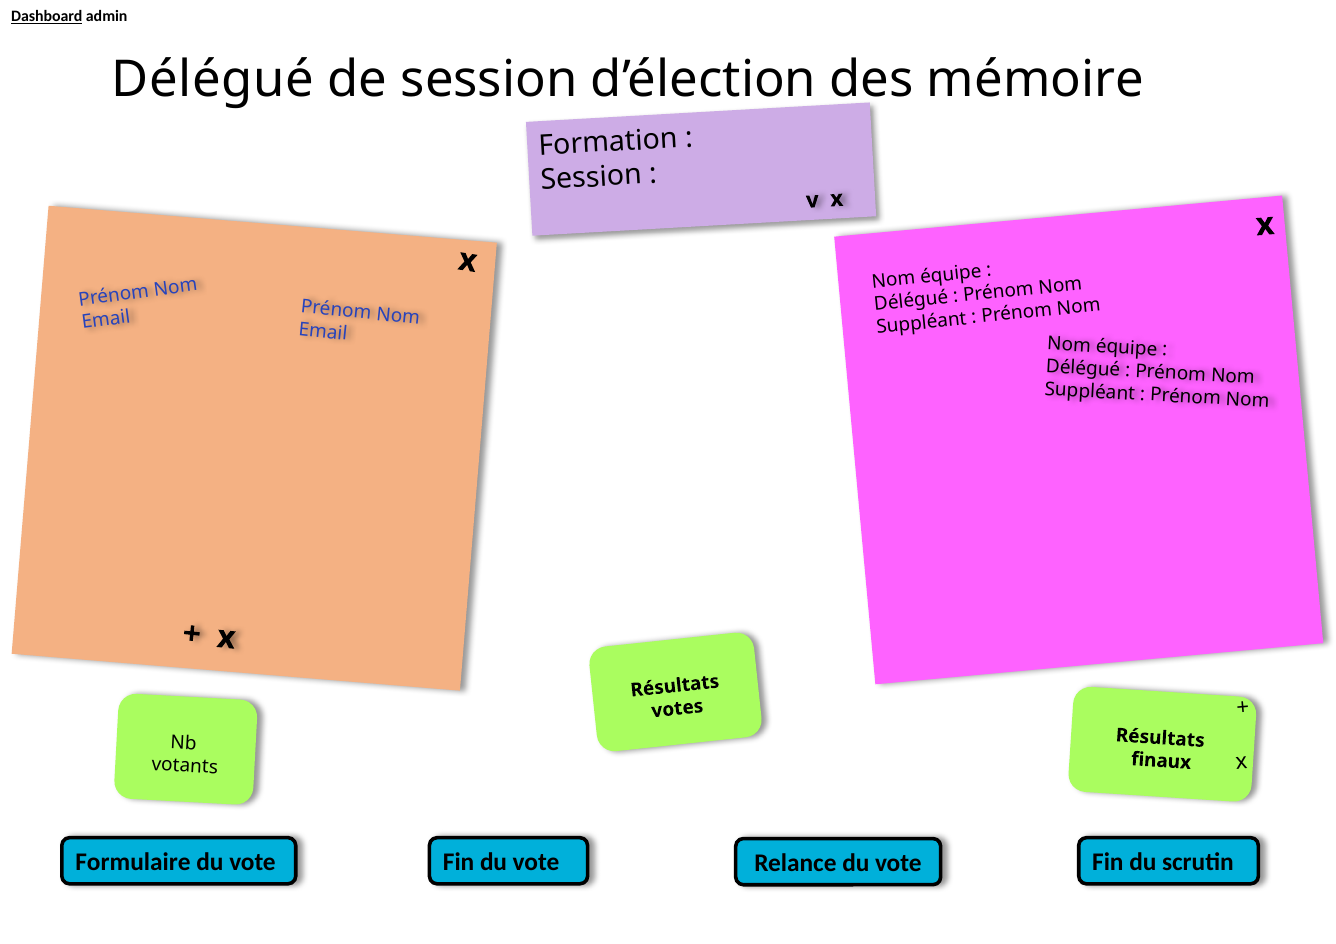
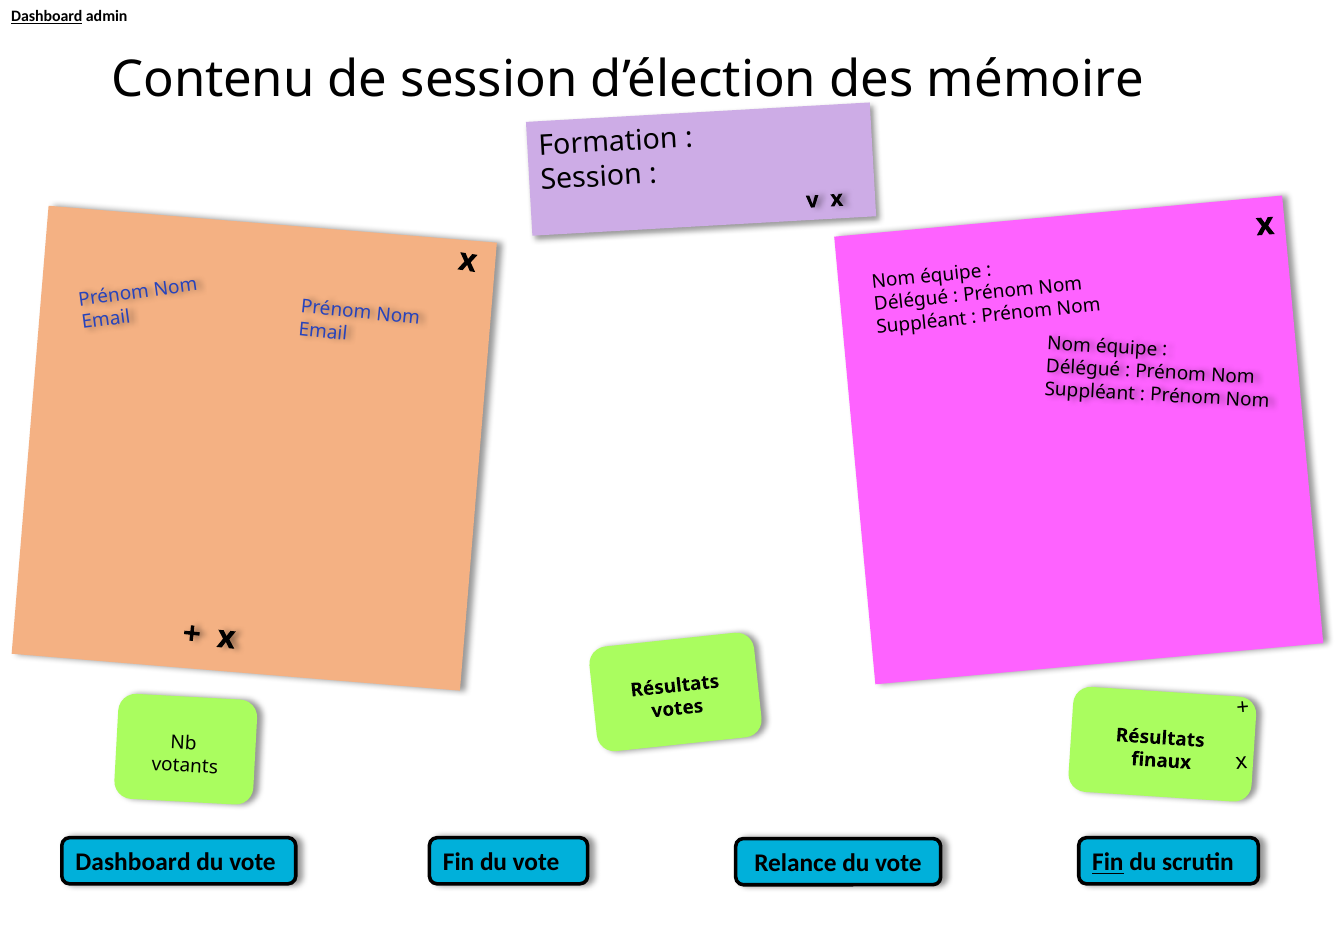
Délégué: Délégué -> Contenu (213, 80)
Formulaire: Formulaire -> Dashboard (133, 863)
Fin underline: none -> present (1108, 863)
